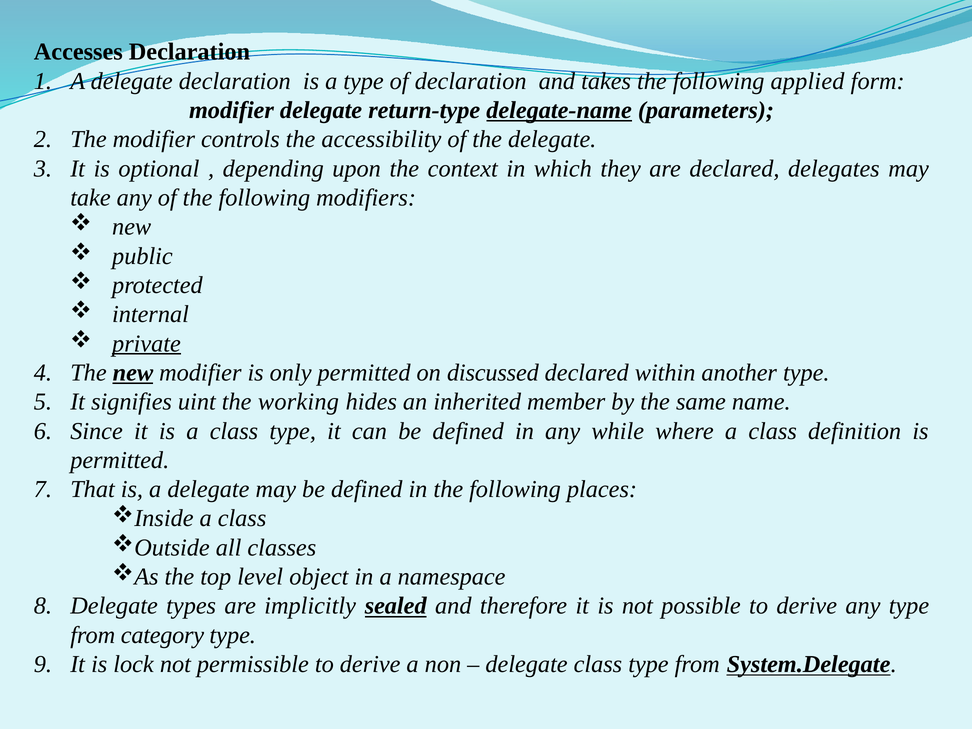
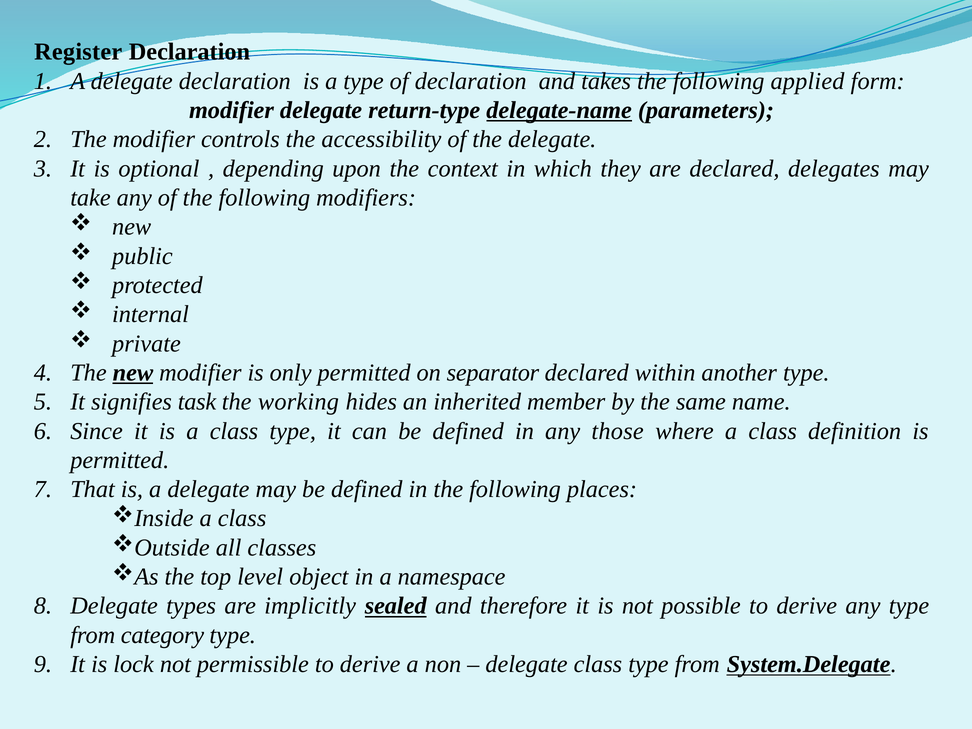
Accesses: Accesses -> Register (78, 52)
private underline: present -> none (146, 344)
discussed: discussed -> separator (493, 373)
uint: uint -> task (197, 402)
while: while -> those (618, 431)
